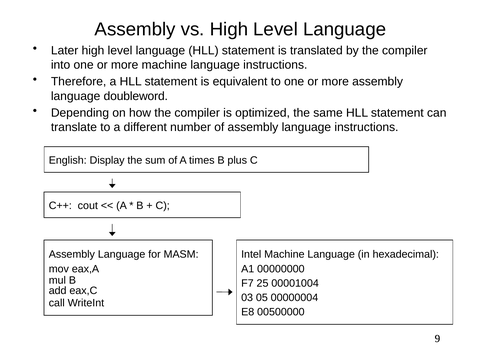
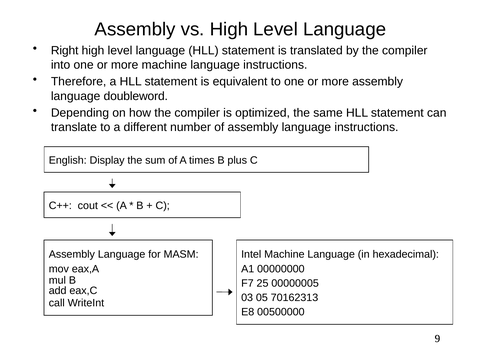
Later: Later -> Right (65, 51)
00001004: 00001004 -> 00000005 (295, 284)
00000004: 00000004 -> 70162313 (294, 298)
